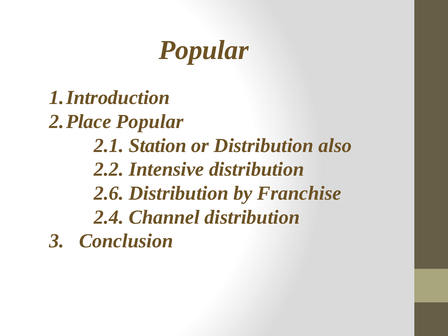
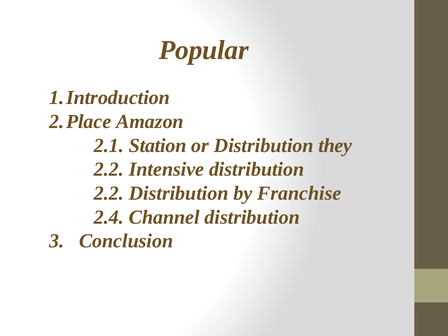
Popular: Popular -> Amazon (150, 122)
also: also -> they (335, 145)
2.6: 2.6 -> 2.2 (109, 193)
